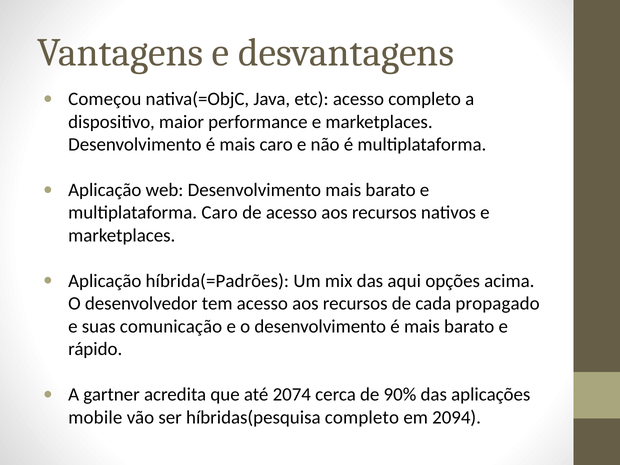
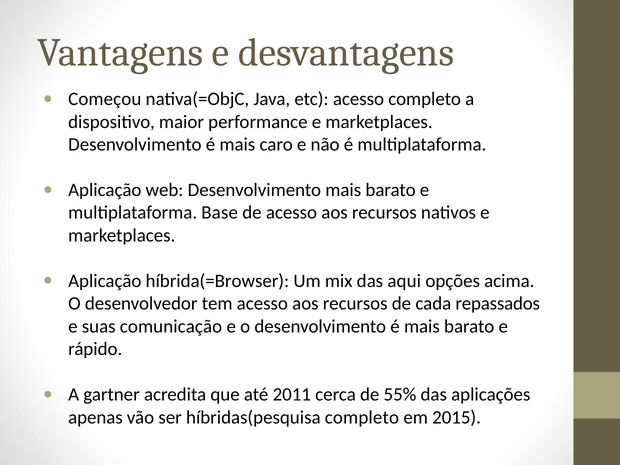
multiplataforma Caro: Caro -> Base (220, 213)
híbrida(=Padrões: híbrida(=Padrões -> híbrida(=Browser (217, 281)
propagado: propagado -> repassados (498, 304)
2074: 2074 -> 2011 (292, 395)
90%: 90% -> 55% (400, 395)
mobile: mobile -> apenas (95, 417)
2094: 2094 -> 2015 (457, 417)
